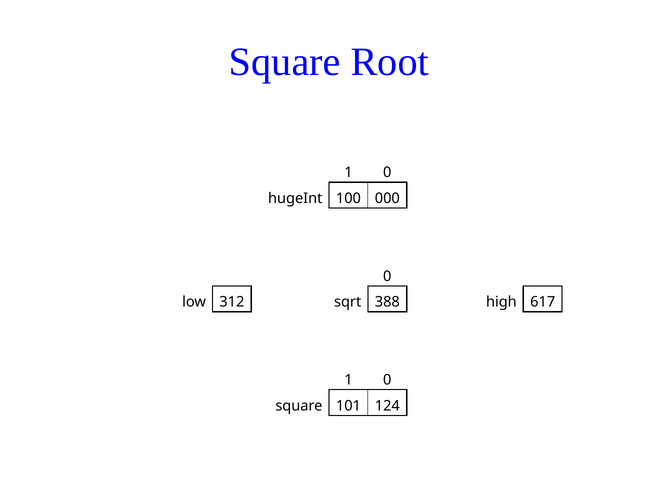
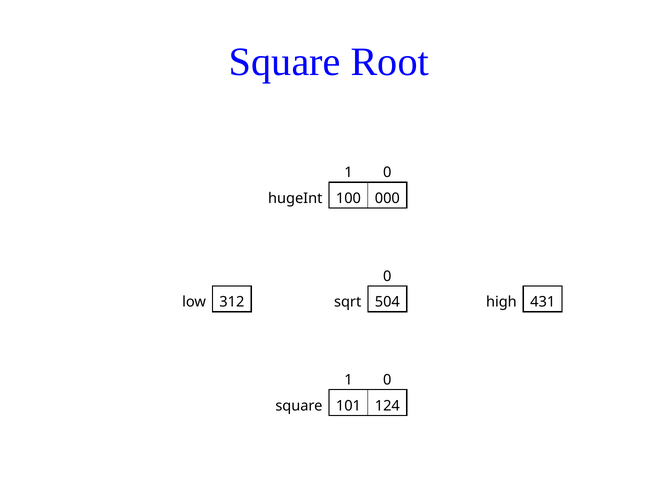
388: 388 -> 504 (387, 302)
617: 617 -> 431 (543, 302)
